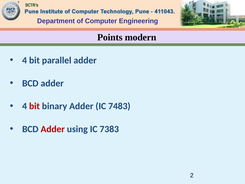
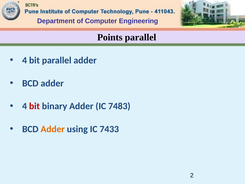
Points modern: modern -> parallel (141, 37)
Adder colour: red -> orange (53, 129)
7383: 7383 -> 7433 (109, 129)
